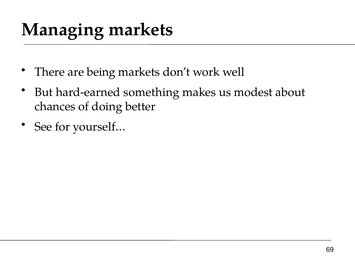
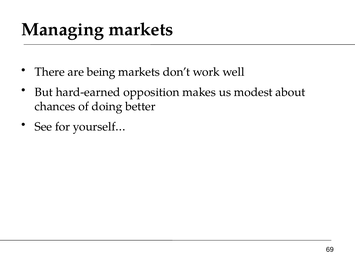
something: something -> opposition (151, 92)
